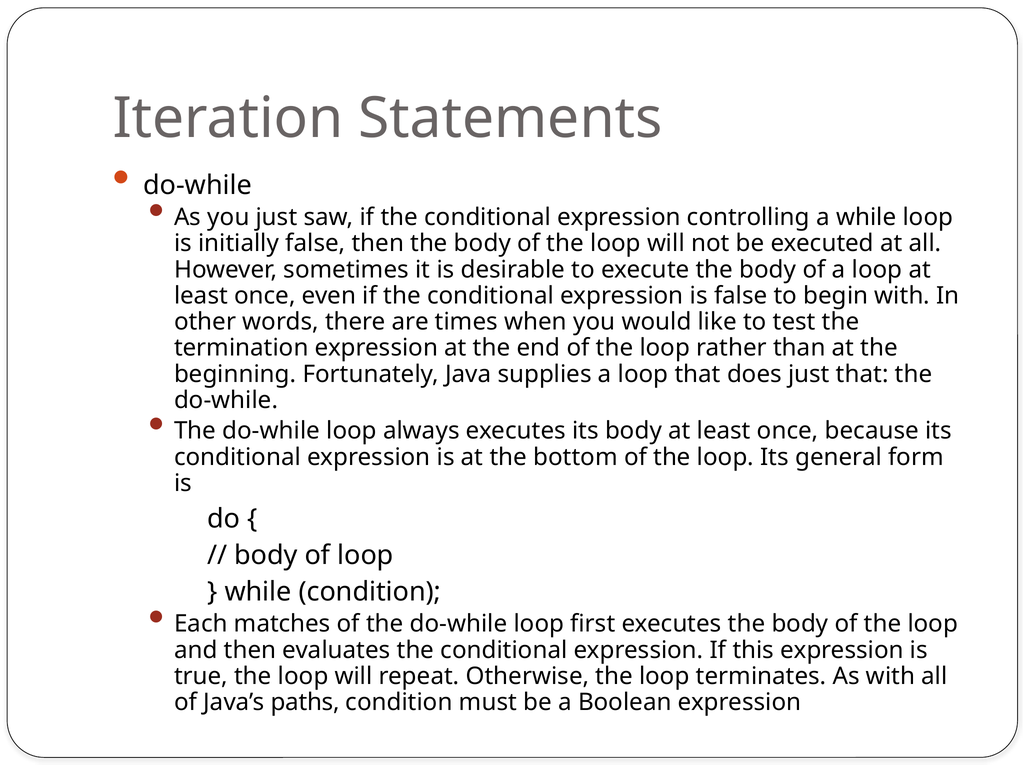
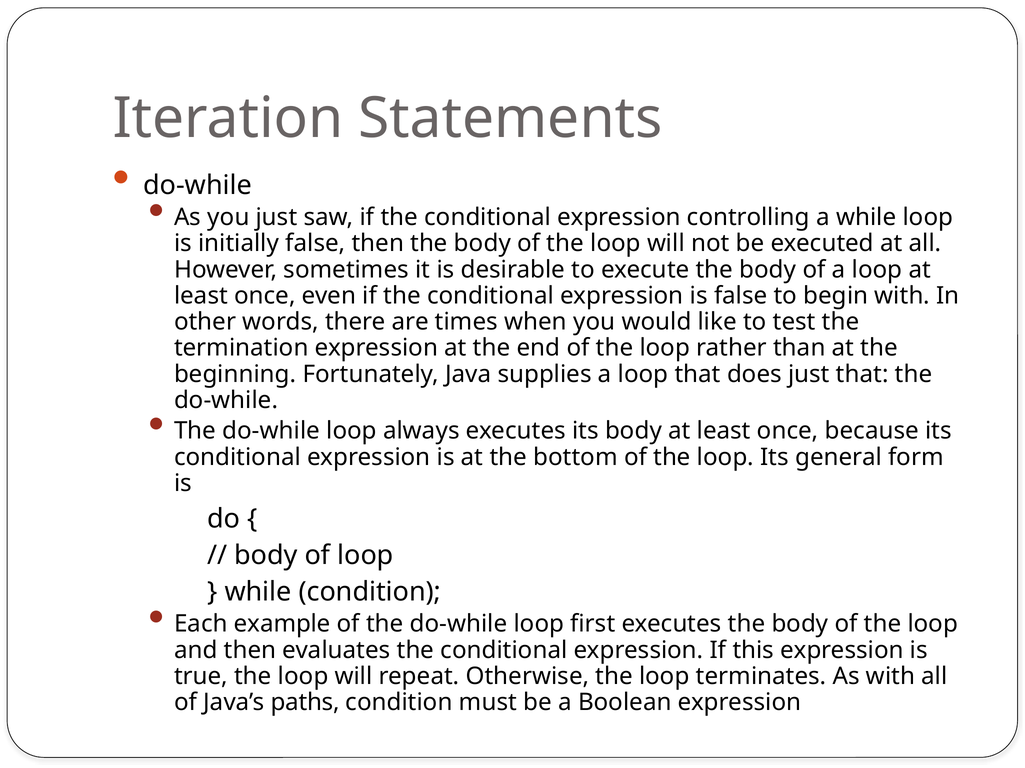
matches: matches -> example (282, 625)
